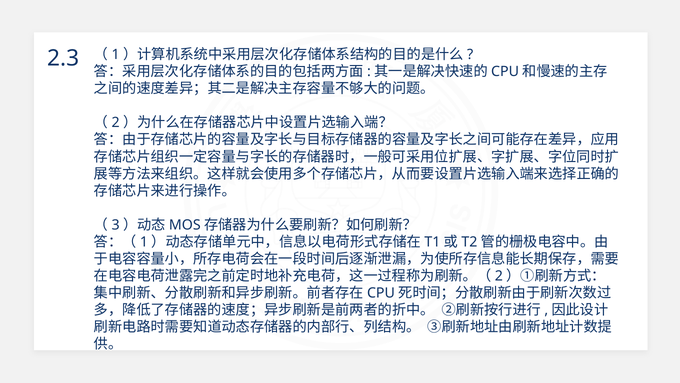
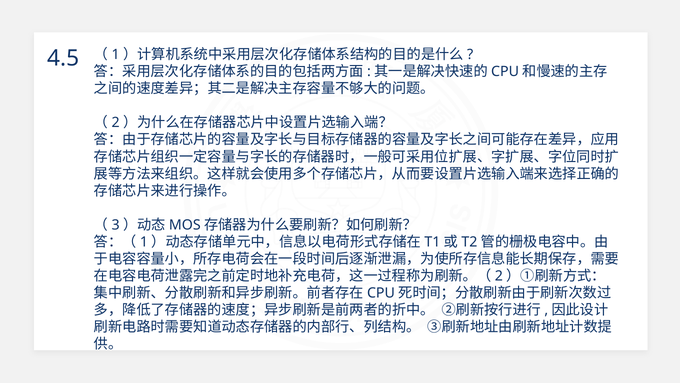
2.3: 2.3 -> 4.5 (63, 58)
